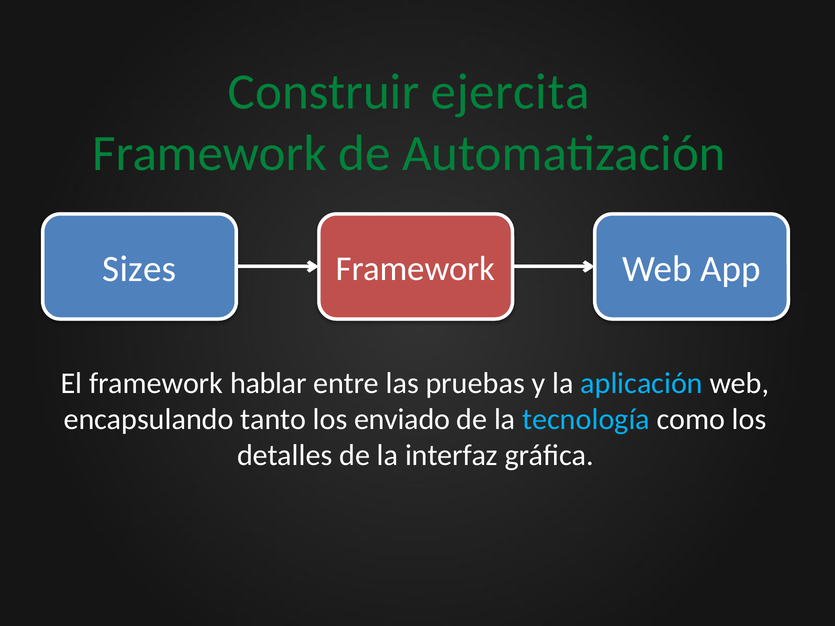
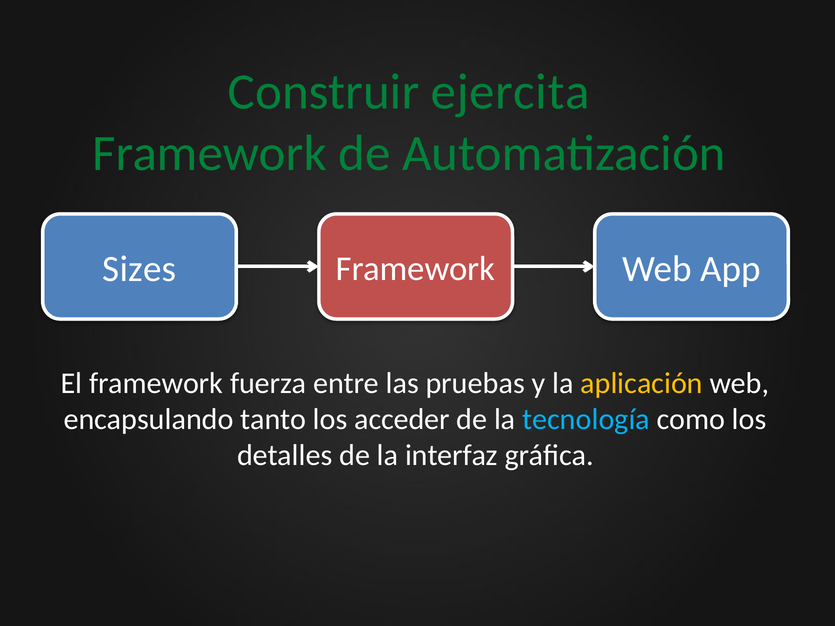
hablar: hablar -> fuerza (268, 383)
aplicación colour: light blue -> yellow (642, 383)
enviado: enviado -> acceder (402, 419)
